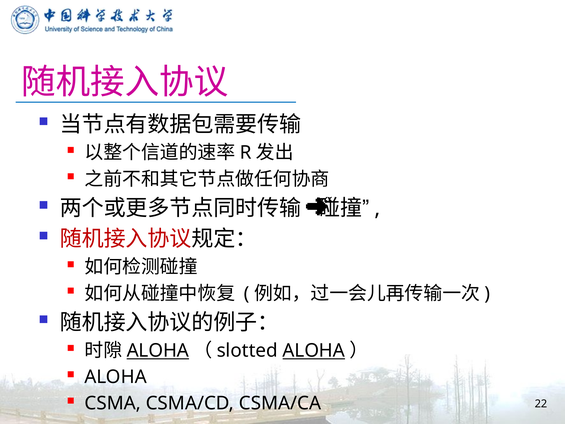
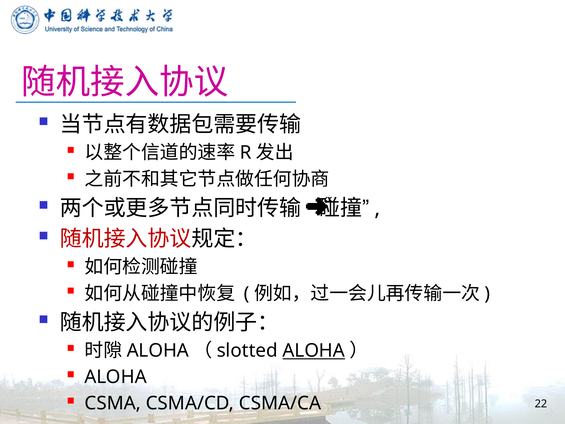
ALOHA underline: present -> none (158, 350)
